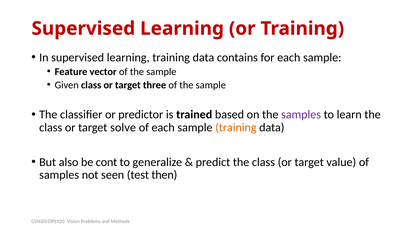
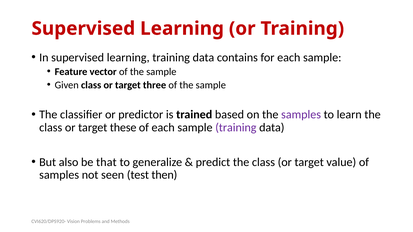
solve: solve -> these (123, 128)
training colour: orange -> purple (236, 128)
cont: cont -> that (106, 162)
